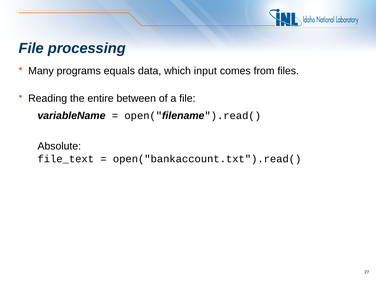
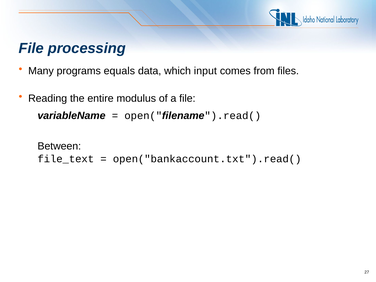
between: between -> modulus (136, 98)
Absolute: Absolute -> Between (59, 146)
